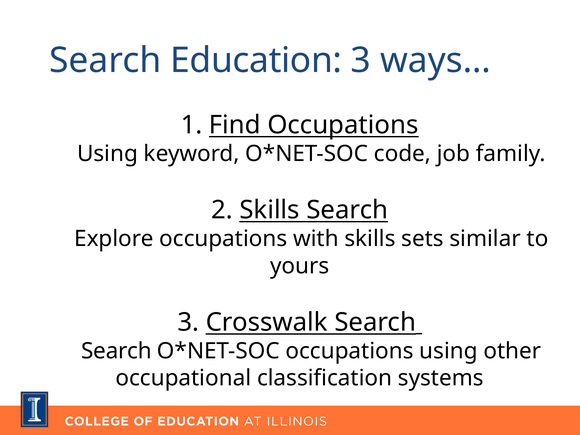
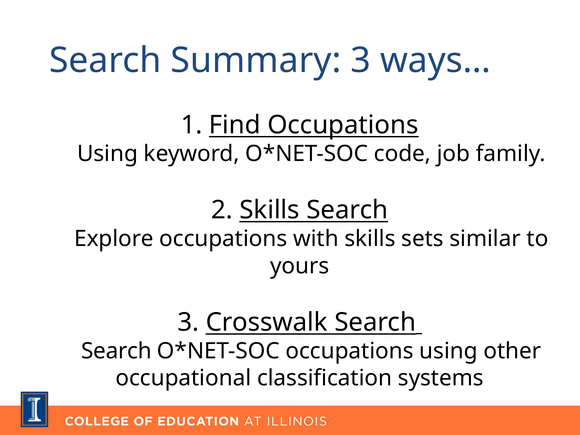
Education: Education -> Summary (256, 60)
